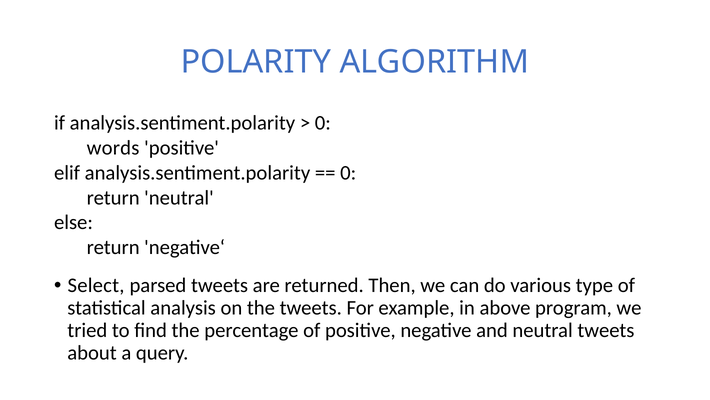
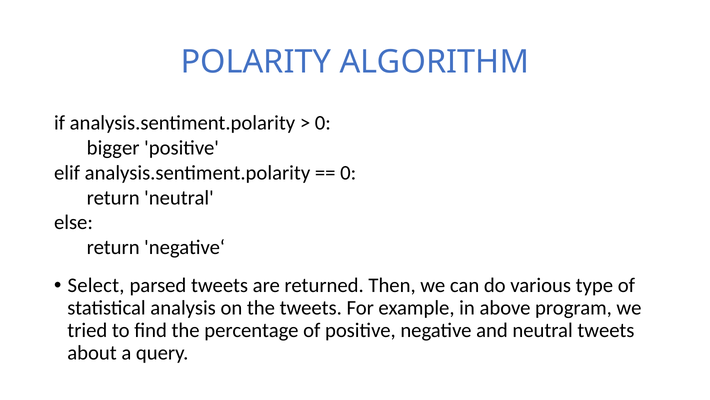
words: words -> bigger (113, 148)
